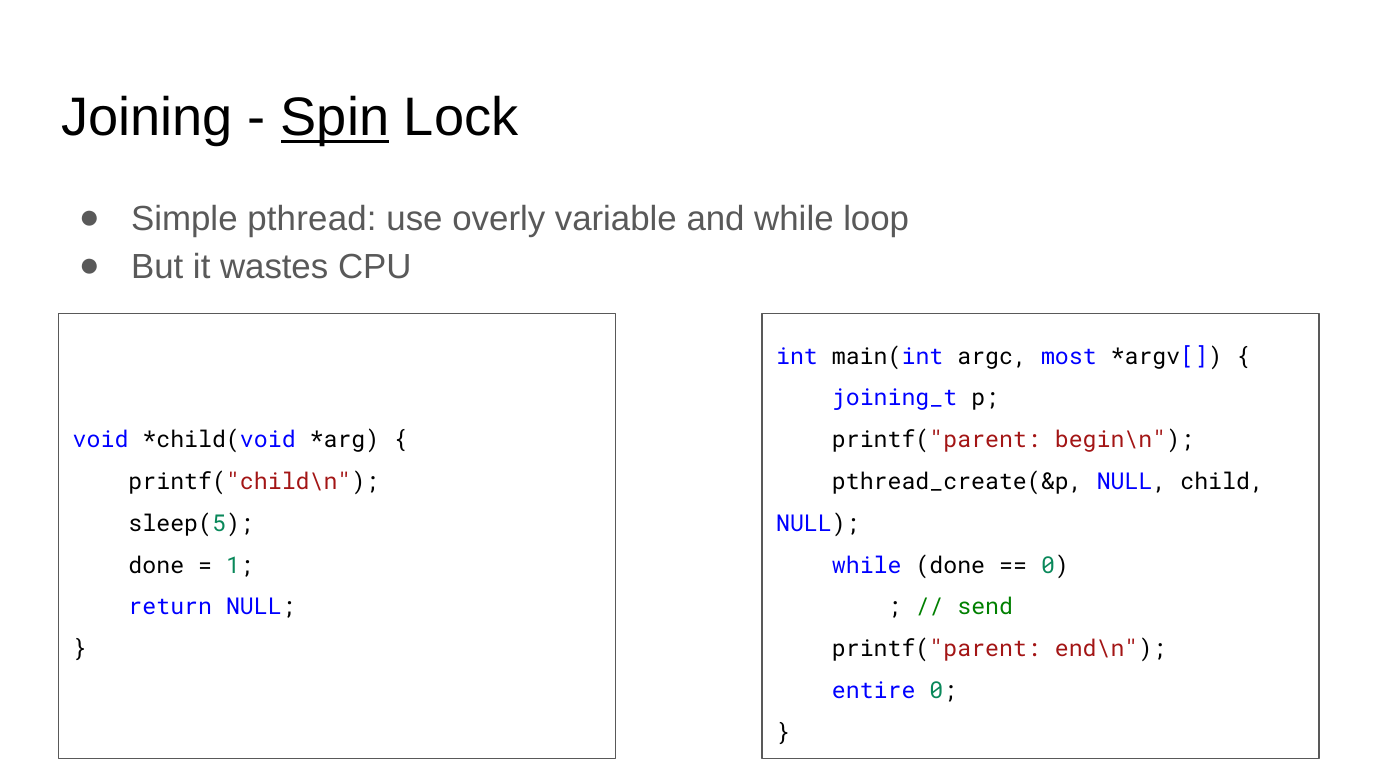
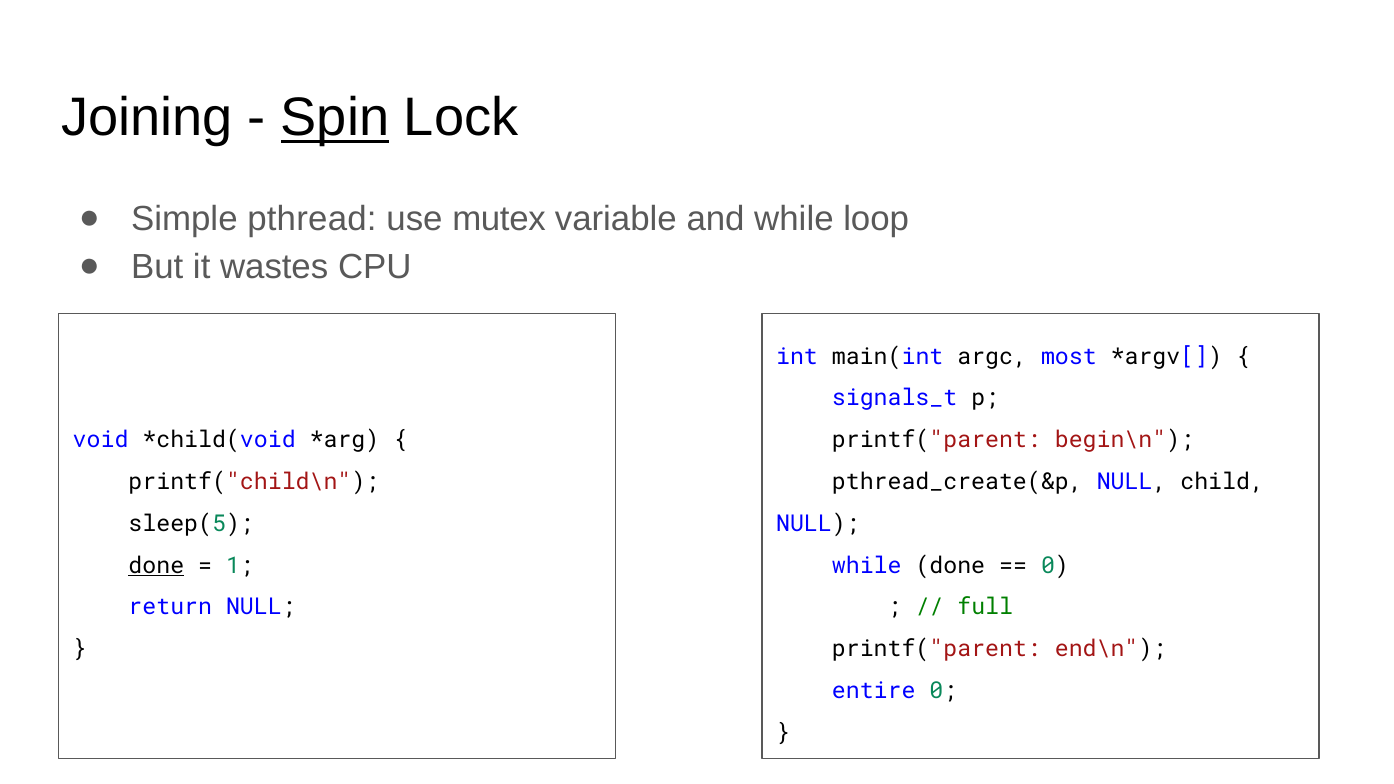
overly: overly -> mutex (499, 219)
joining_t: joining_t -> signals_t (895, 398)
done underline: none -> present (156, 566)
send: send -> full (985, 607)
